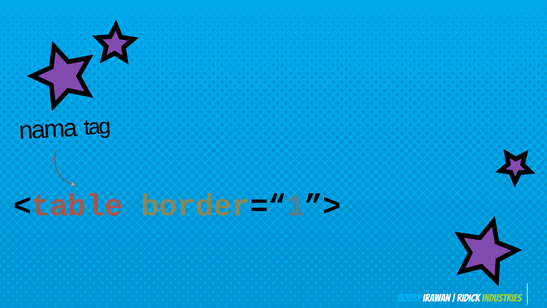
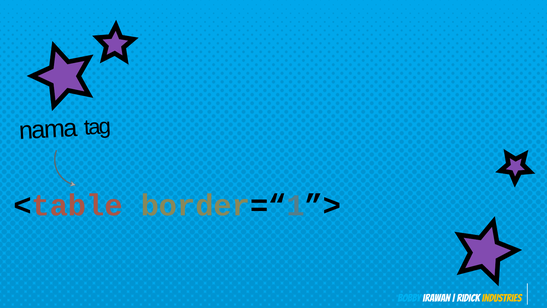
industries colour: light green -> yellow (502, 298)
